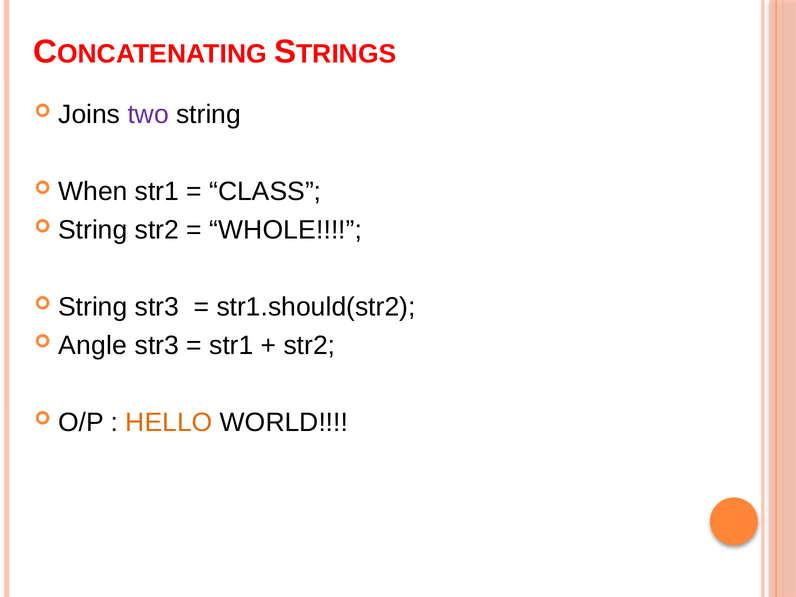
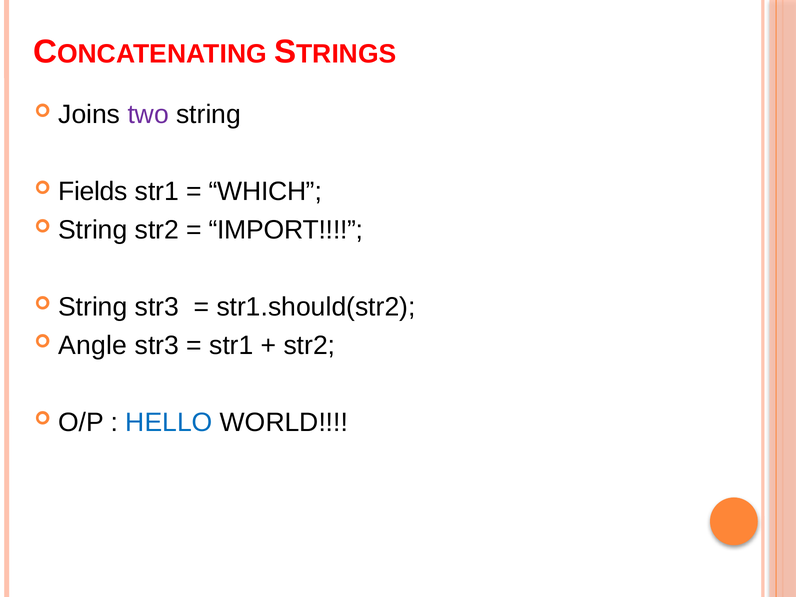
When: When -> Fields (93, 192)
CLASS: CLASS -> WHICH (265, 192)
WHOLE: WHOLE -> IMPORT (286, 230)
HELLO colour: orange -> blue (169, 422)
